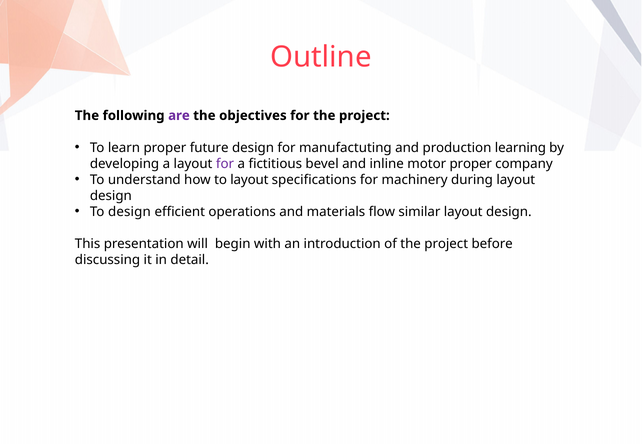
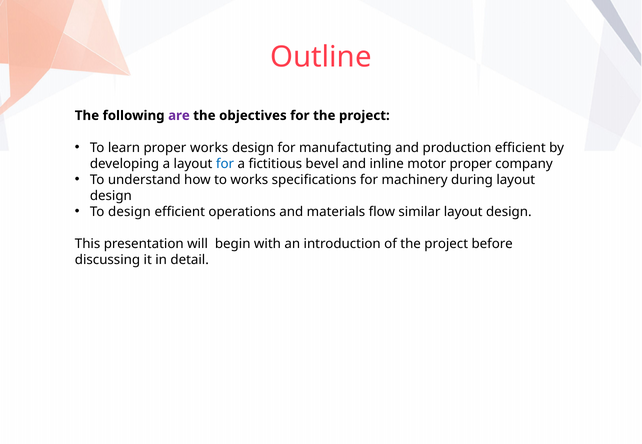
proper future: future -> works (209, 148)
production learning: learning -> efficient (520, 148)
for colour: purple -> blue (225, 164)
to layout: layout -> works (249, 180)
